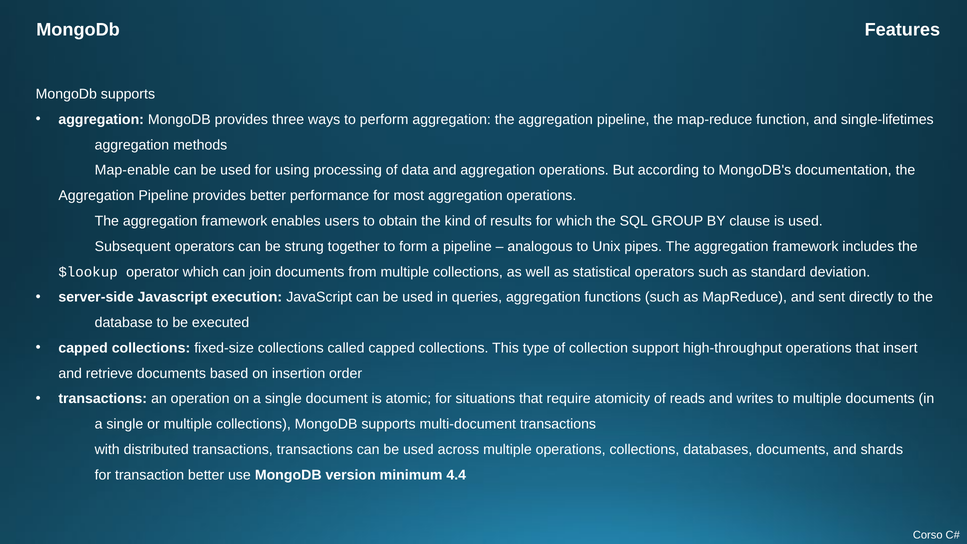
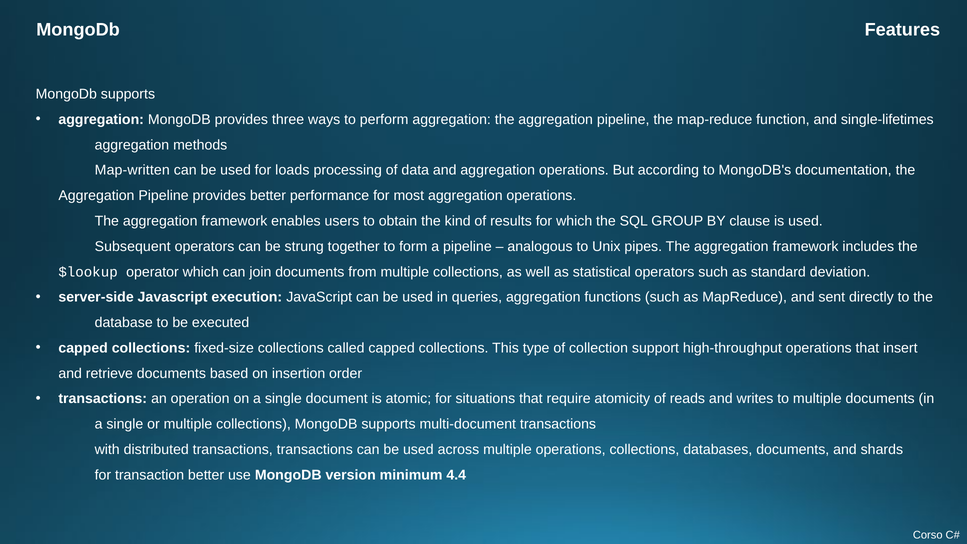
Map-enable: Map-enable -> Map-written (132, 170)
using: using -> loads (292, 170)
